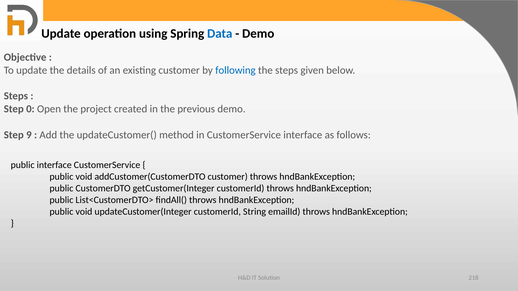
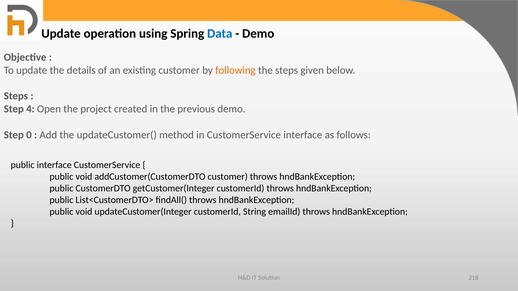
following colour: blue -> orange (235, 70)
0: 0 -> 4 (30, 109)
9: 9 -> 0 (29, 135)
